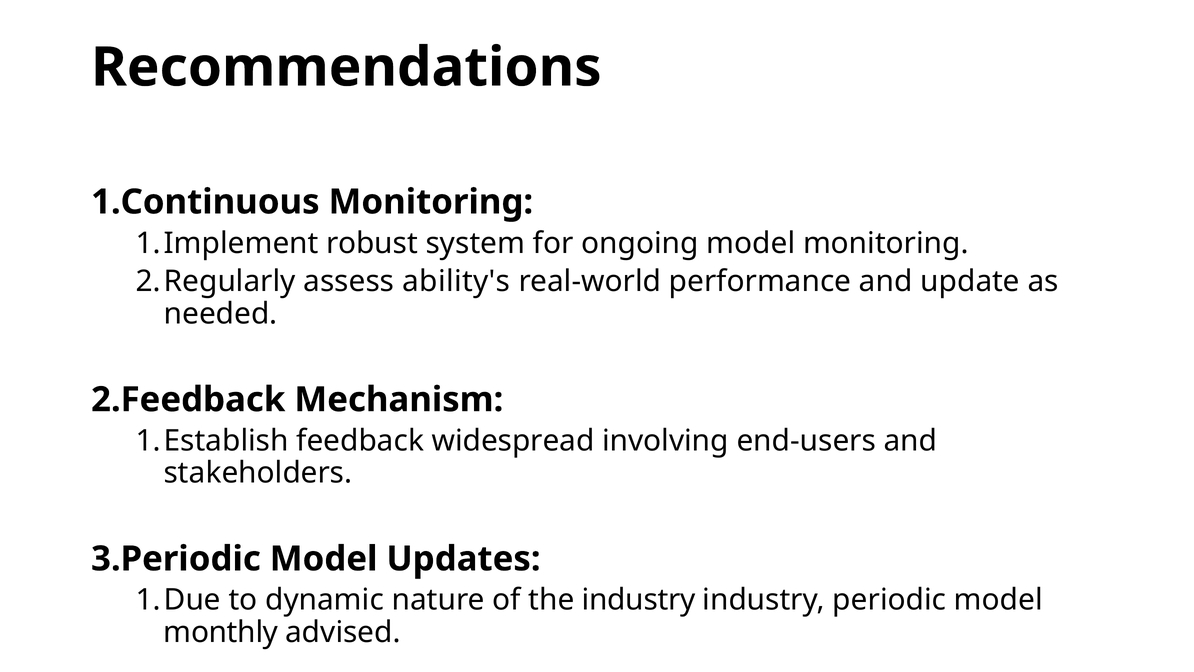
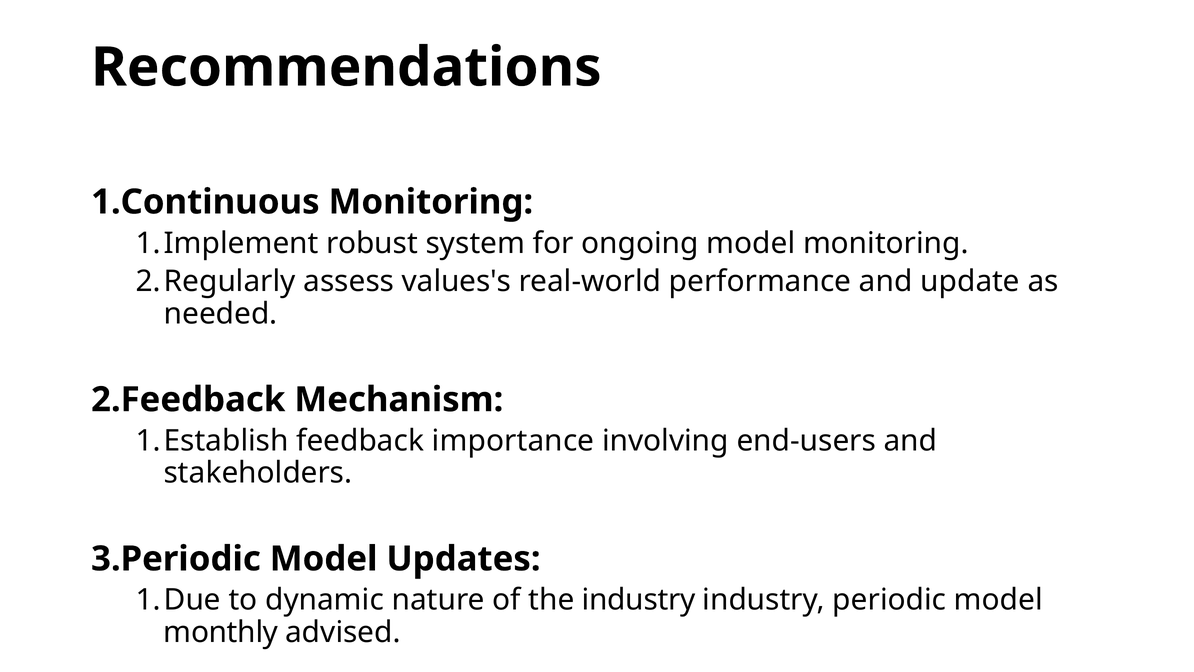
ability's: ability's -> values's (456, 281)
widespread: widespread -> importance (513, 441)
